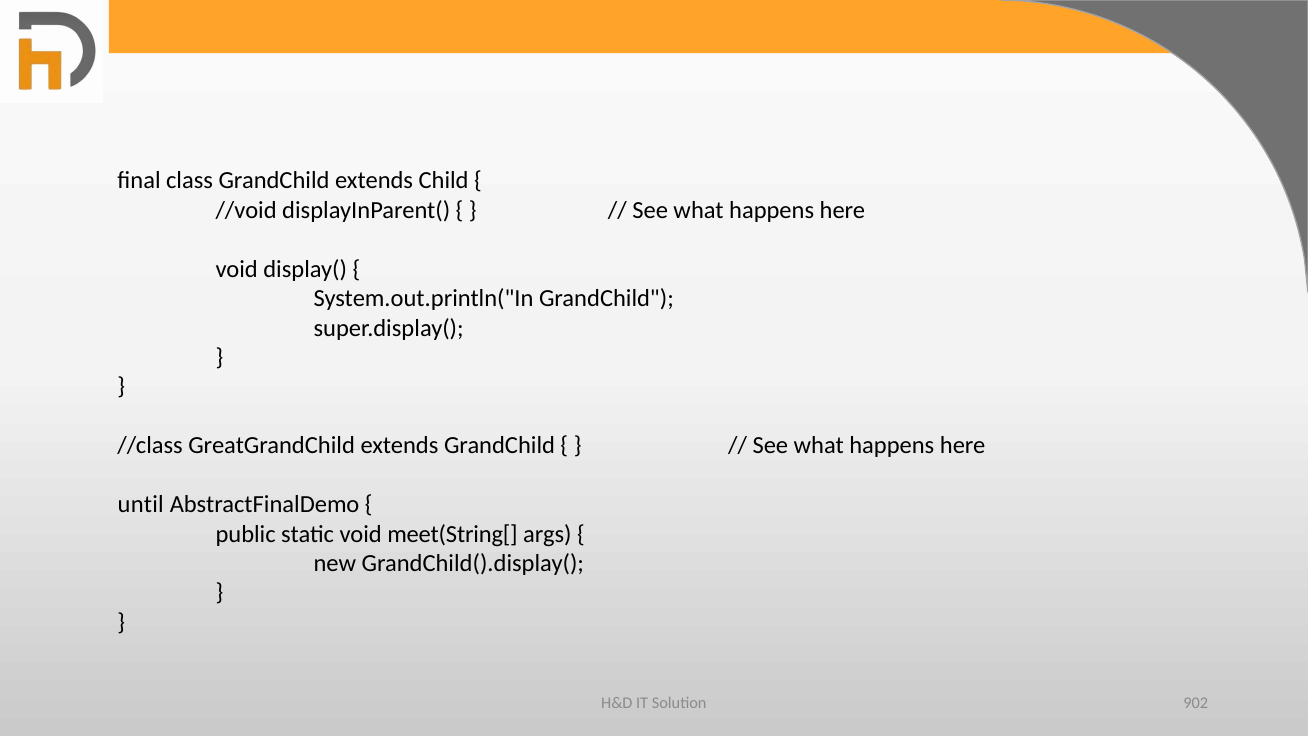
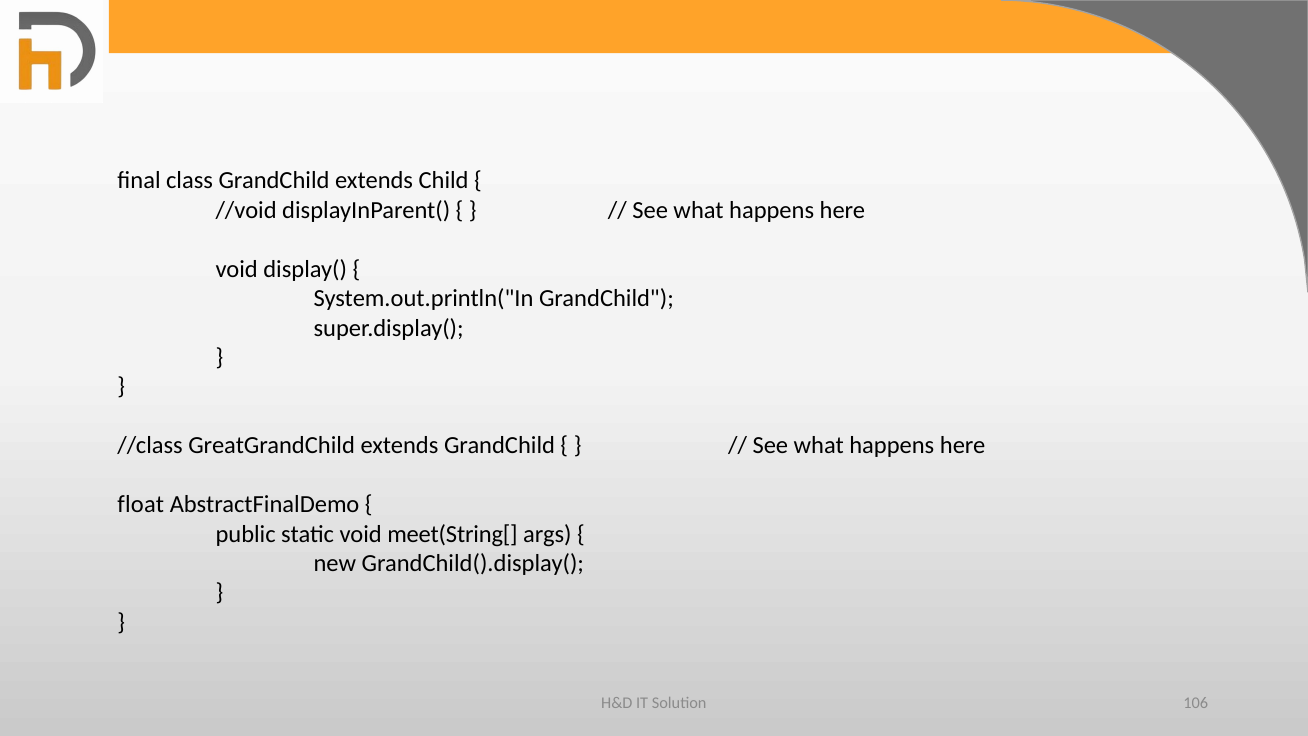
until: until -> float (141, 504)
902: 902 -> 106 (1196, 702)
